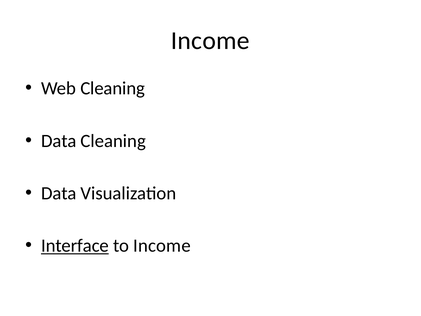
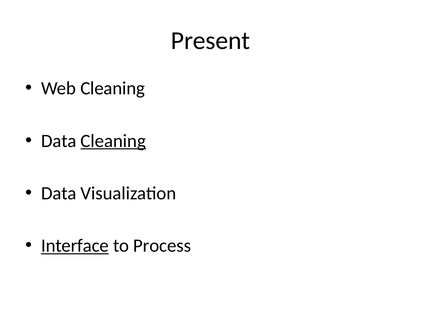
Income: Income -> Present (210, 41)
Cleaning underline: none -> present (113, 141)
to Income: Income -> Process (162, 246)
